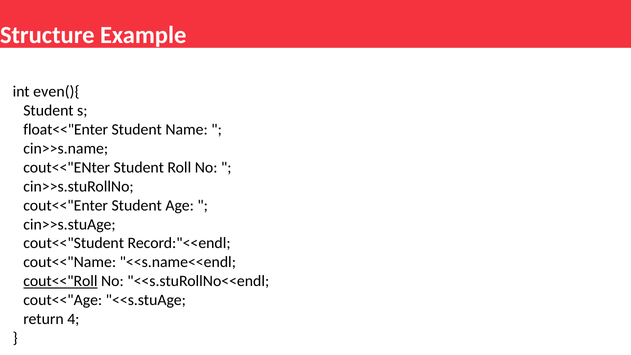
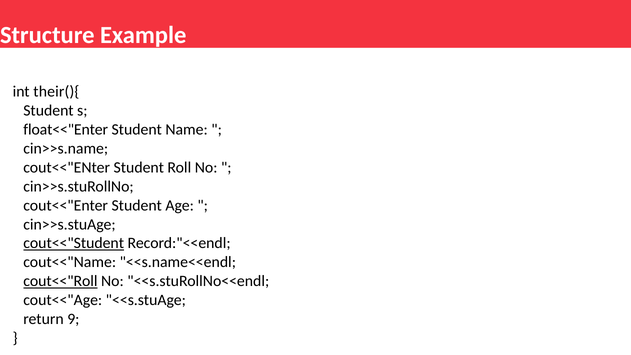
even(){: even(){ -> their(){ (56, 92)
cout<<"Student underline: none -> present (74, 243)
4: 4 -> 9 (73, 319)
